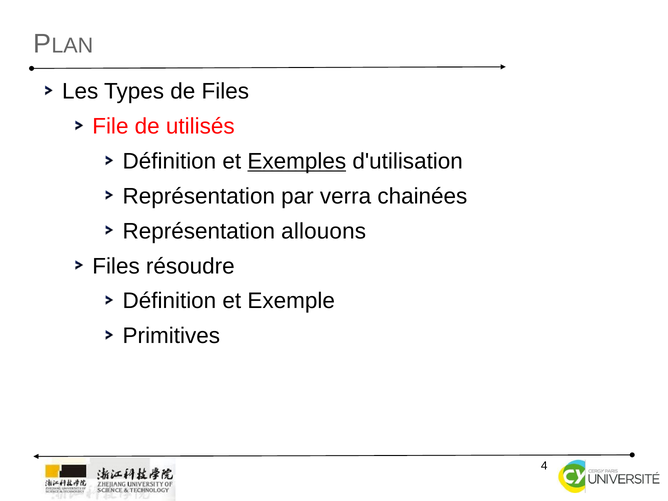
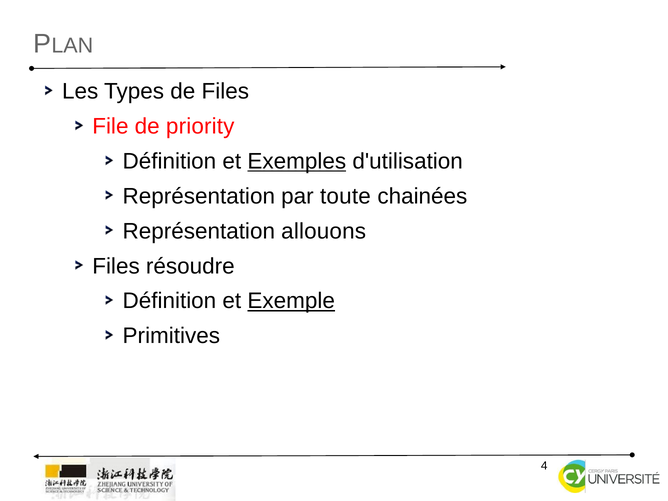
utilisés: utilisés -> priority (200, 126)
verra: verra -> toute (345, 196)
Exemple underline: none -> present (291, 301)
